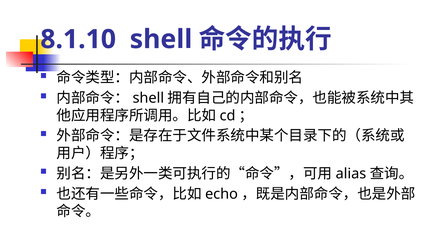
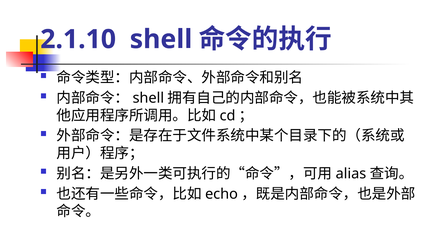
8.1.10: 8.1.10 -> 2.1.10 (78, 39)
